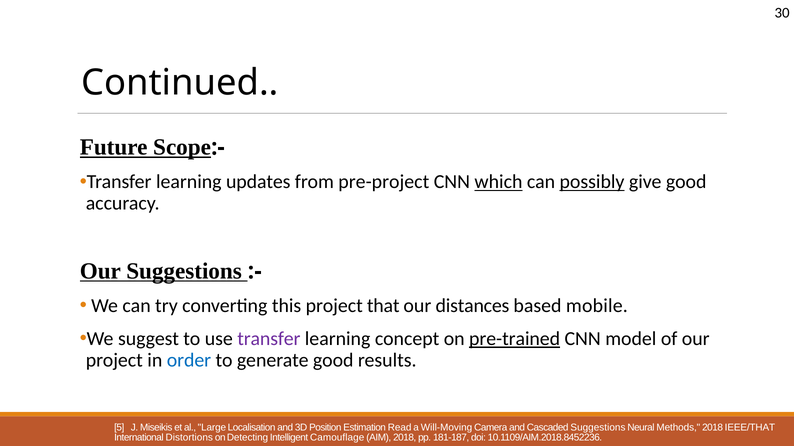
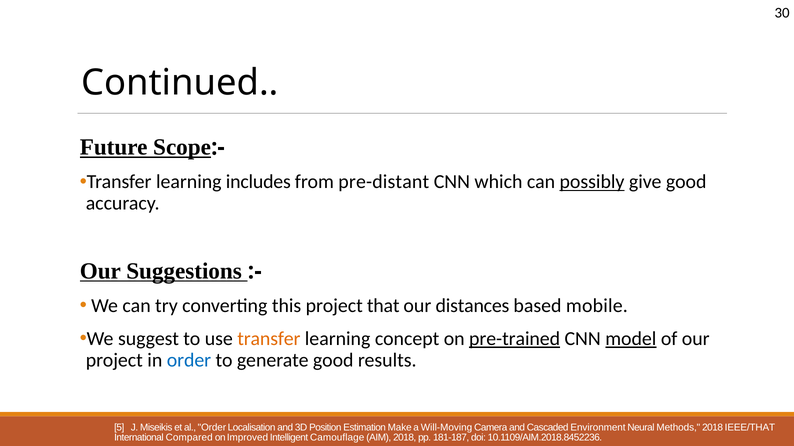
updates: updates -> includes (258, 182)
pre-project: pre-project -> pre-distant (384, 182)
which underline: present -> none (498, 182)
transfer colour: purple -> orange (269, 339)
model underline: none -> present (631, 339)
al Large: Large -> Order (212, 428)
Read: Read -> Make (400, 428)
Cascaded Suggestions: Suggestions -> Environment (598, 428)
Distortions: Distortions -> Compared (189, 438)
Detecting: Detecting -> Improved (247, 438)
